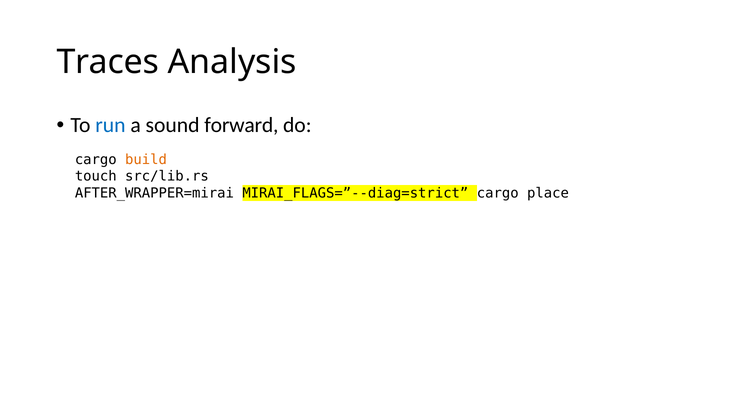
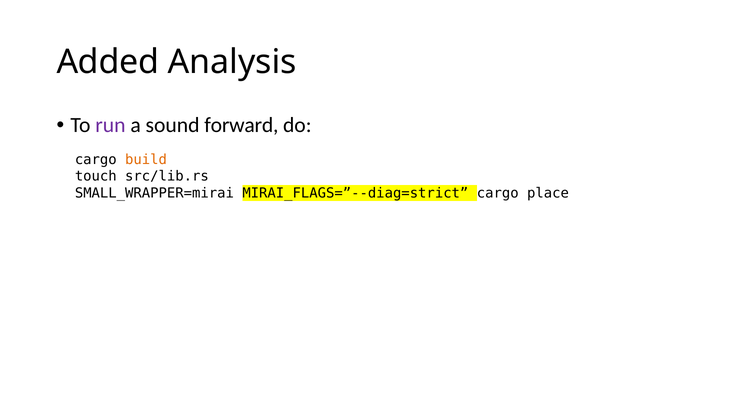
Traces: Traces -> Added (108, 62)
run colour: blue -> purple (110, 125)
AFTER_WRAPPER=mirai: AFTER_WRAPPER=mirai -> SMALL_WRAPPER=mirai (154, 193)
